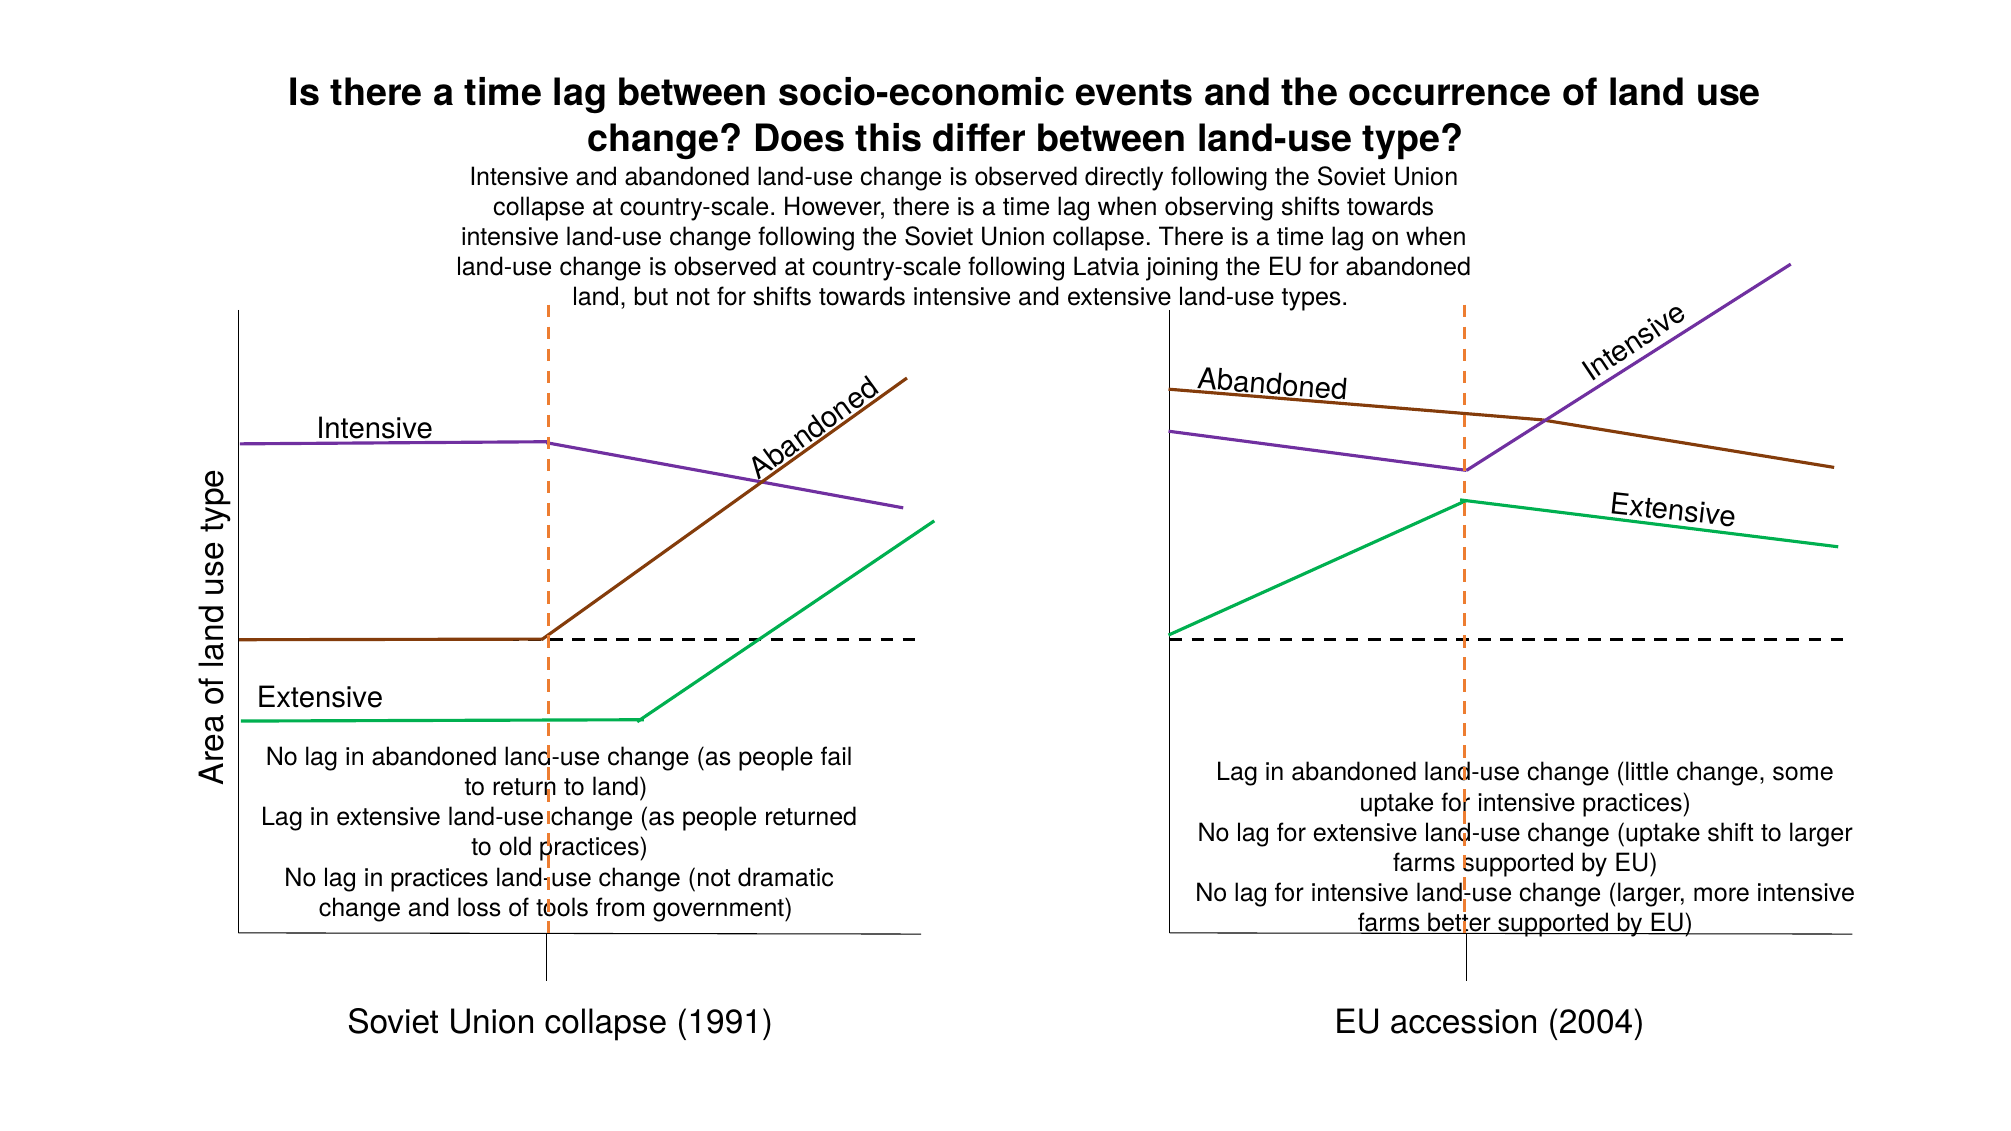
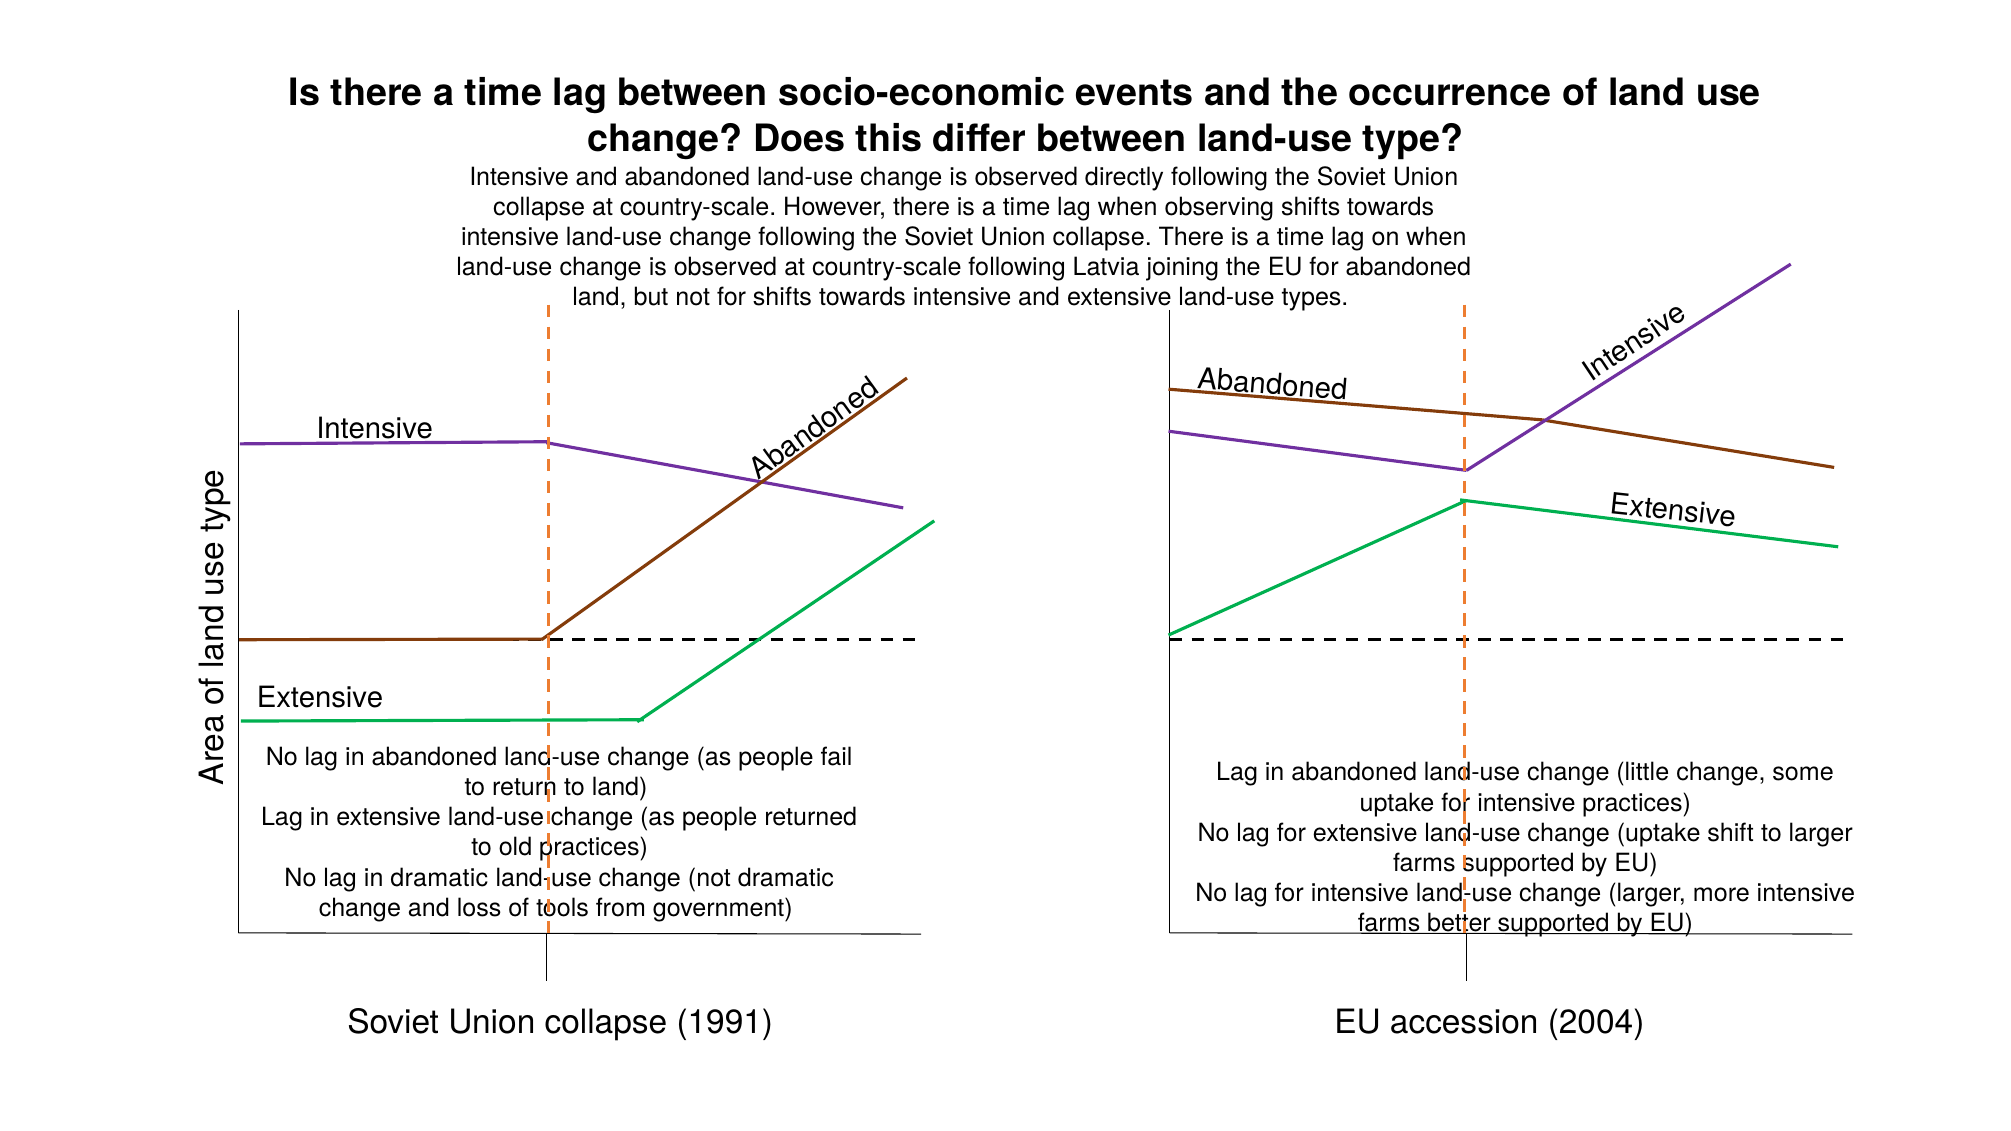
in practices: practices -> dramatic (439, 878)
